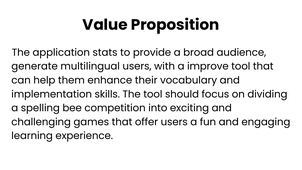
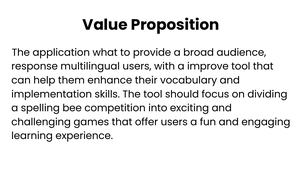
stats: stats -> what (105, 52)
generate: generate -> response (35, 66)
